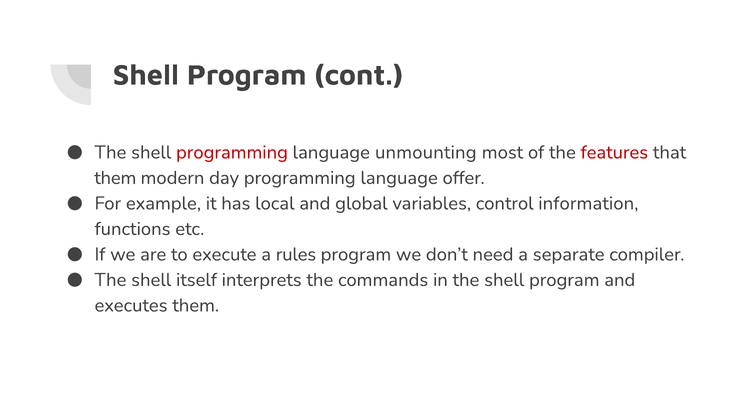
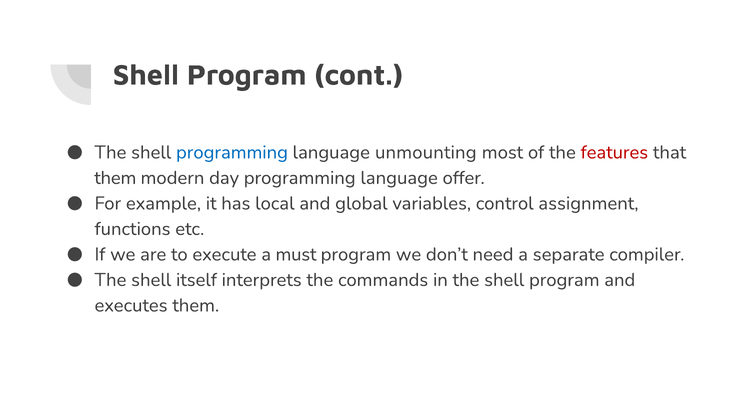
programming colour: red -> blue (232, 152)
information: information -> assignment (588, 203)
rules: rules -> must (296, 254)
